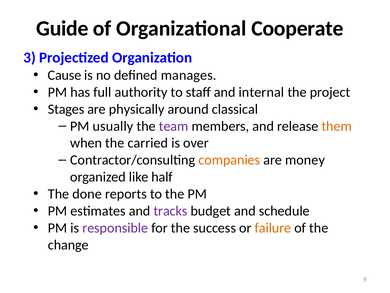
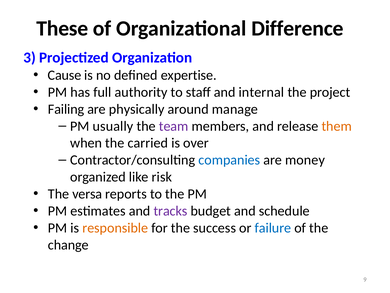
Guide: Guide -> These (62, 28)
Cooperate: Cooperate -> Difference (297, 28)
manages: manages -> expertise (189, 75)
Stages: Stages -> Failing (66, 109)
classical: classical -> manage (235, 109)
companies colour: orange -> blue (229, 160)
half: half -> risk (162, 177)
done: done -> versa (87, 194)
responsible colour: purple -> orange (115, 227)
failure colour: orange -> blue (273, 227)
